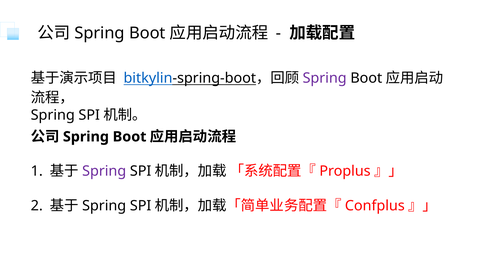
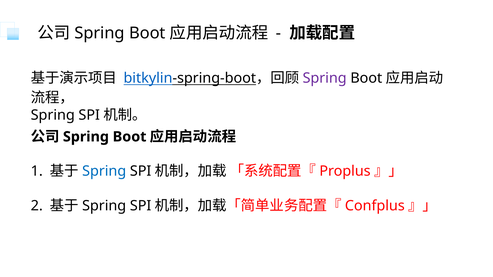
Spring colour: purple -> blue (104, 171)
